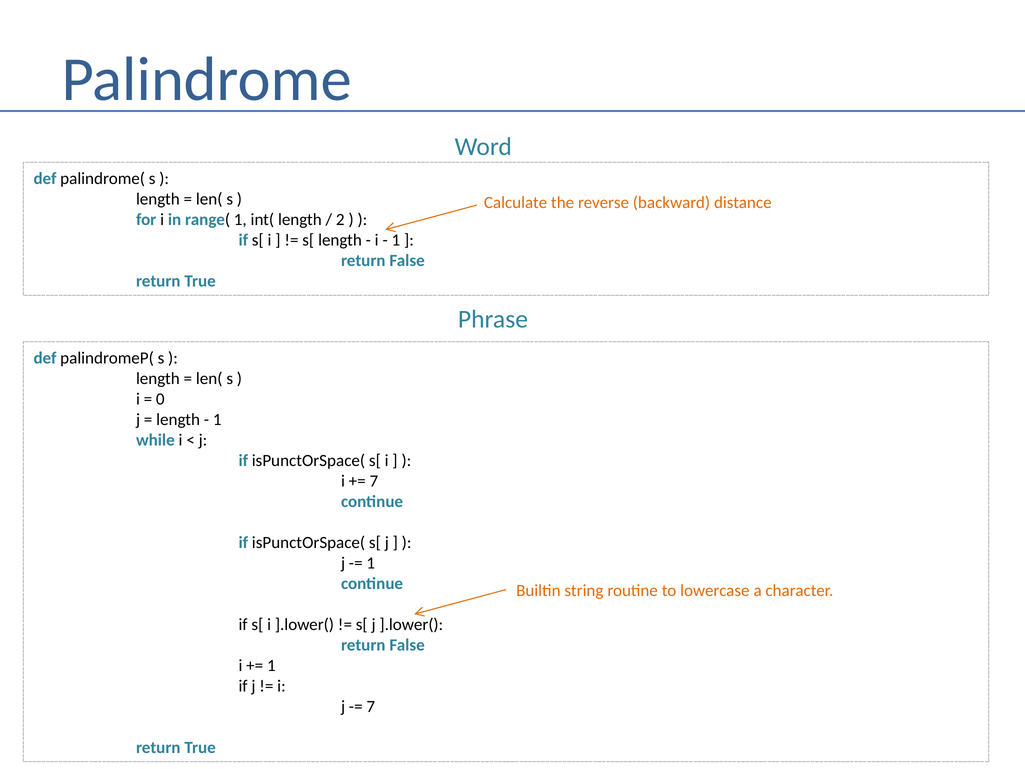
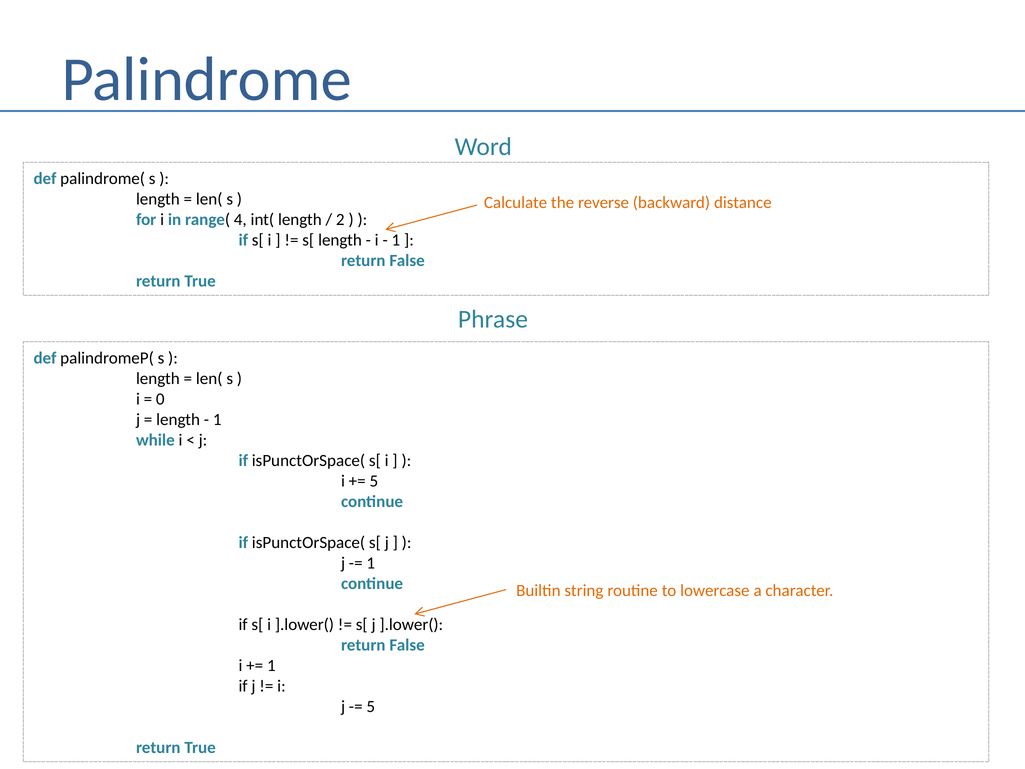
range( 1: 1 -> 4 (240, 220)
7: 7 -> 5 (374, 481)
7: 7 -> 5 (371, 707)
